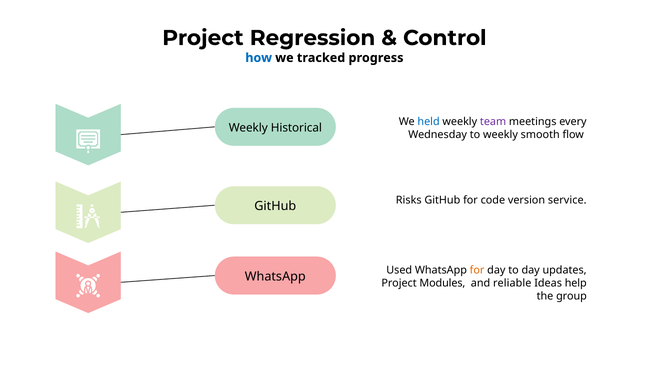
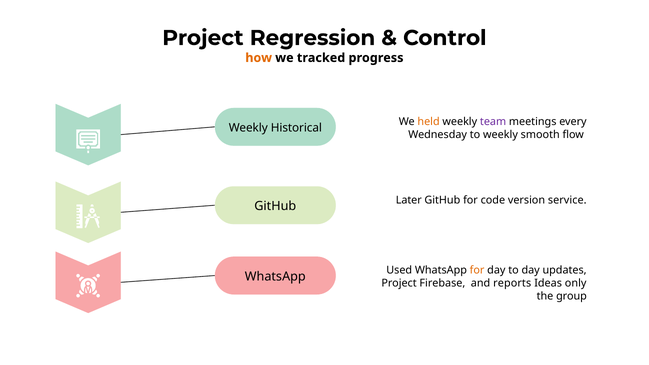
how colour: blue -> orange (259, 58)
held colour: blue -> orange (429, 122)
Risks: Risks -> Later (409, 200)
Modules: Modules -> Firebase (442, 283)
reliable: reliable -> reports (512, 283)
help: help -> only (576, 283)
